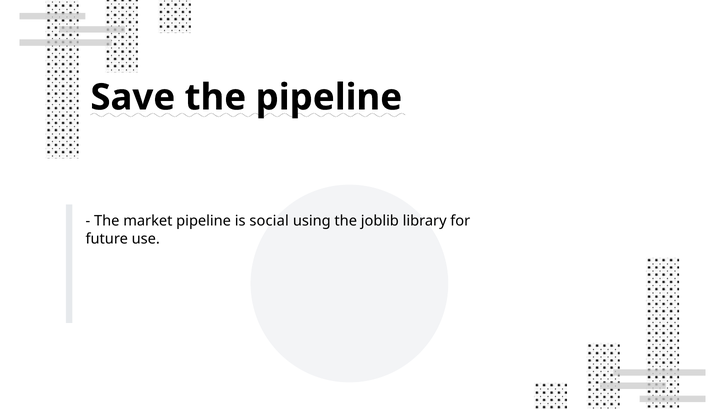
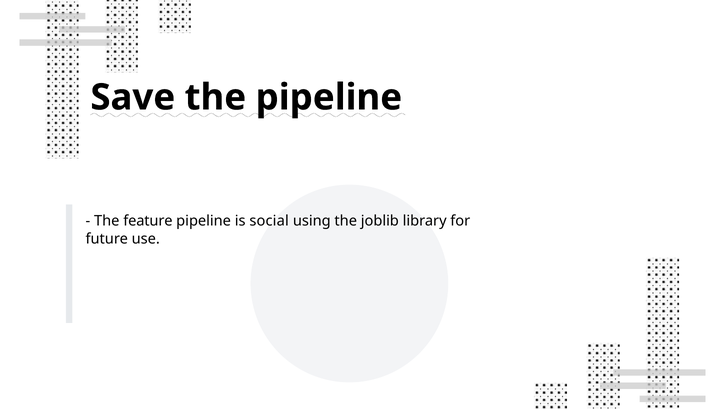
market: market -> feature (148, 221)
